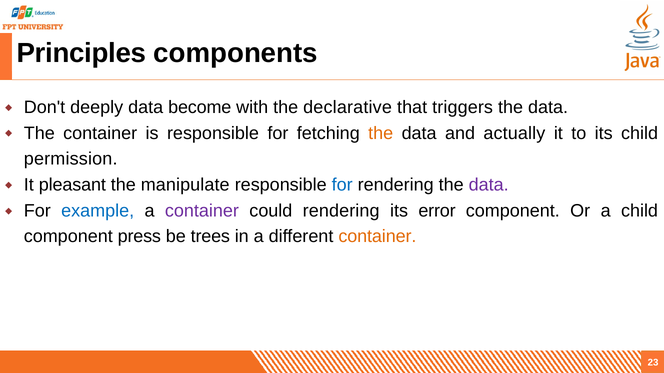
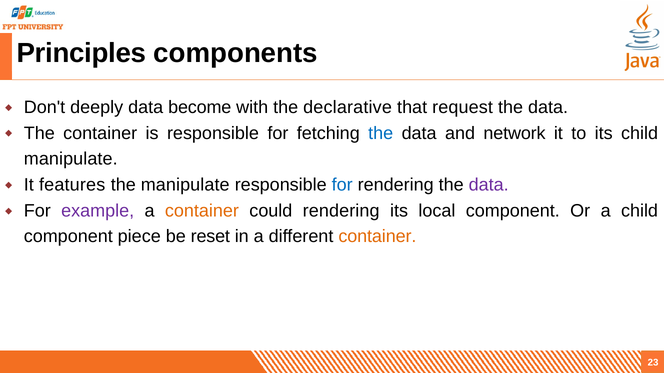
triggers: triggers -> request (463, 107)
the colour: orange -> blue (381, 133)
actually: actually -> network (515, 133)
permission: permission -> manipulate (71, 159)
pleasant: pleasant -> features (72, 185)
example colour: blue -> purple (98, 211)
container colour: purple -> orange (202, 211)
error: error -> local (437, 211)
press: press -> piece (139, 237)
trees: trees -> reset (210, 237)
